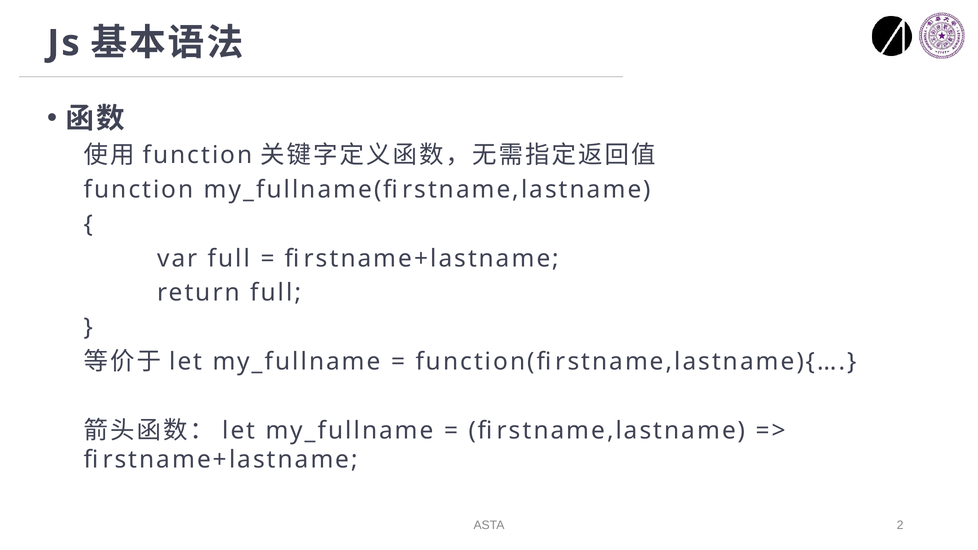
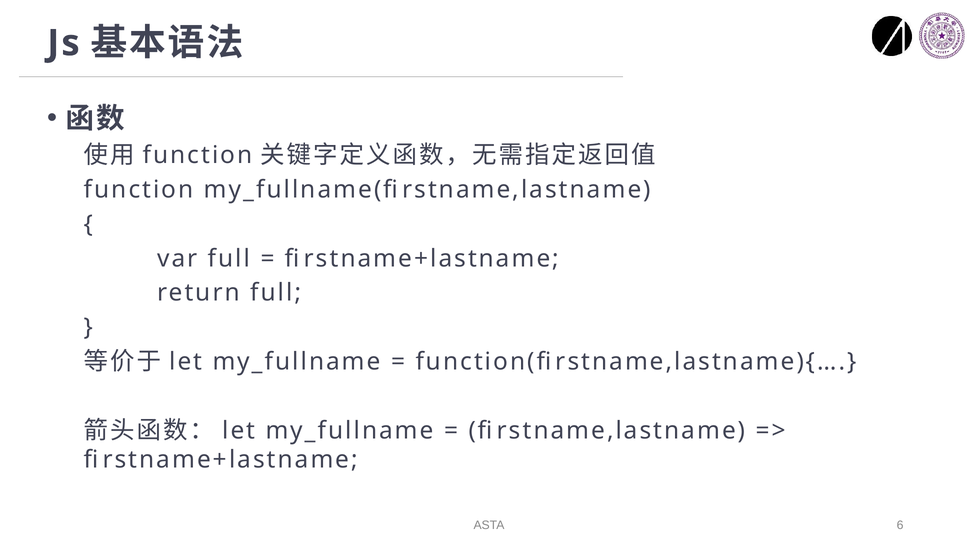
2: 2 -> 6 (900, 525)
